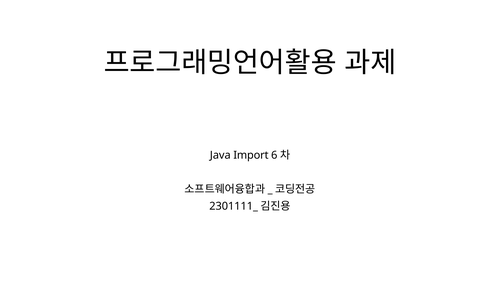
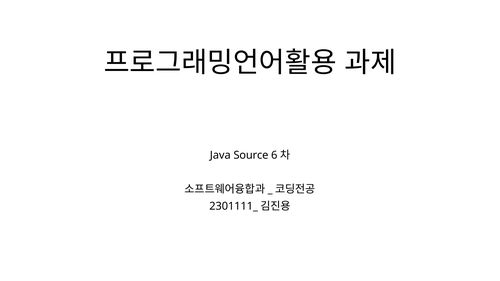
Import: Import -> Source (251, 155)
